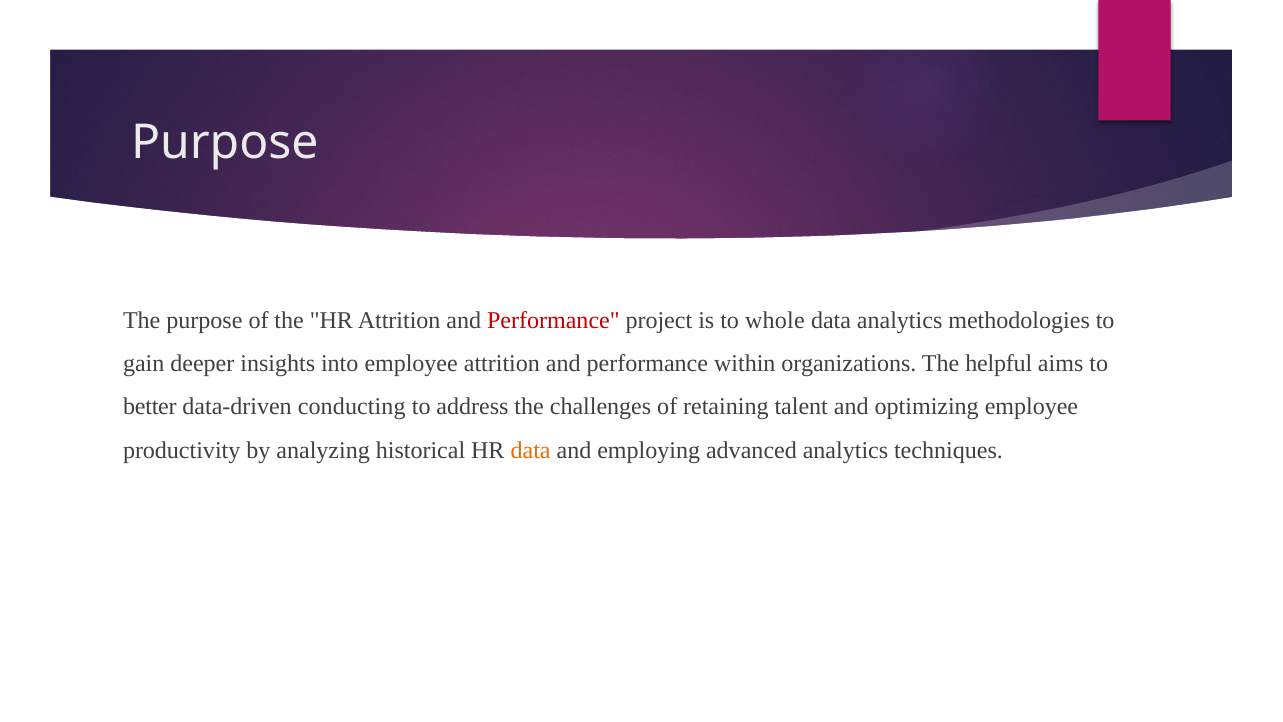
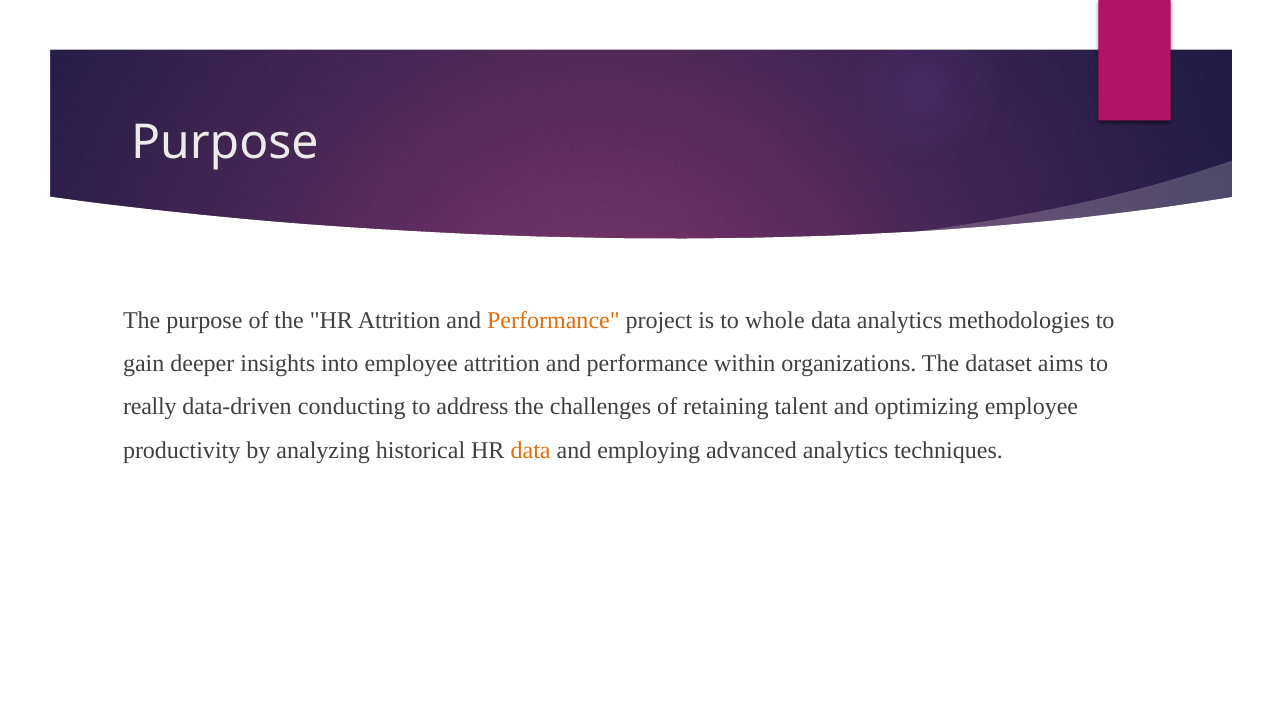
Performance colour: red -> orange (553, 320)
helpful: helpful -> dataset (999, 363)
better: better -> really (150, 407)
